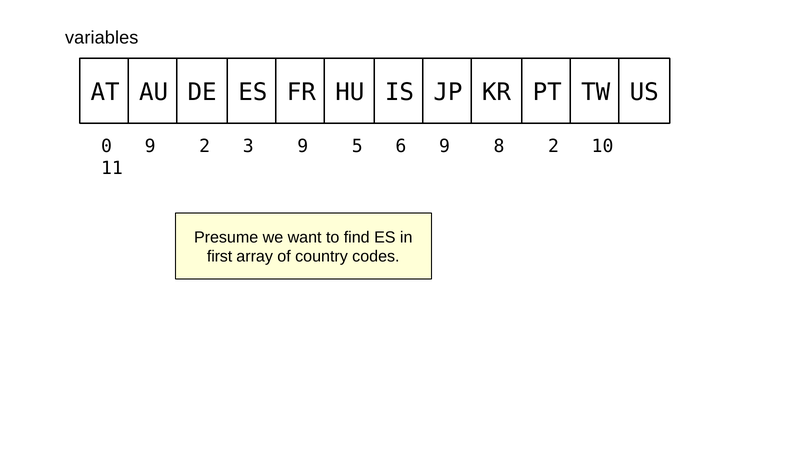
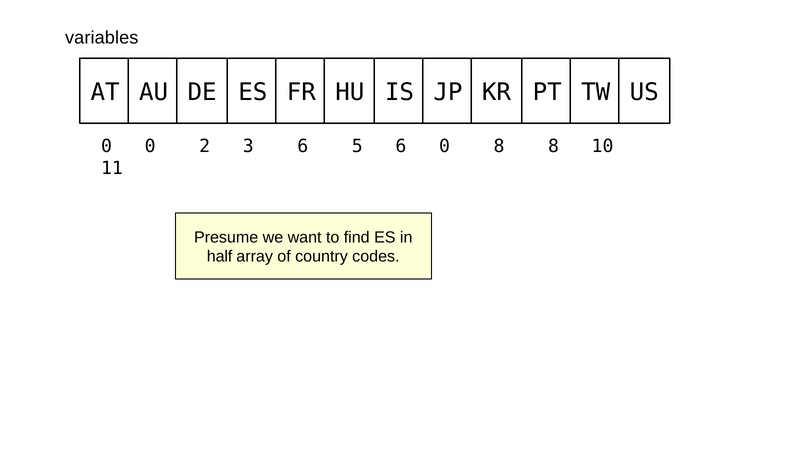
0 9: 9 -> 0 (150, 146)
3 9: 9 -> 6 (303, 146)
6 9: 9 -> 0 (444, 146)
8 2: 2 -> 8 (553, 146)
first: first -> half (220, 256)
